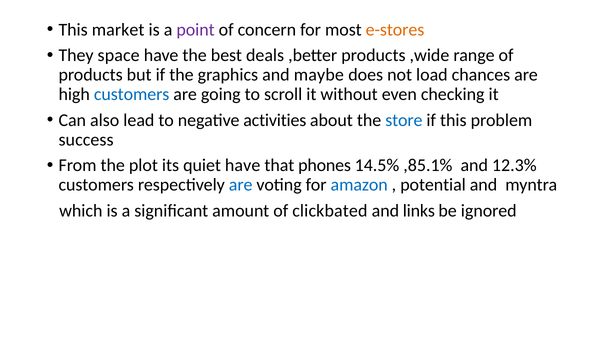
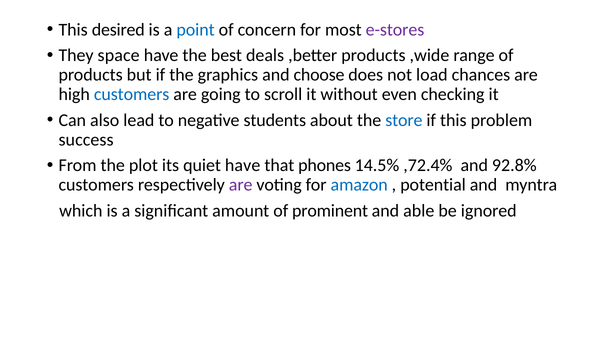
market: market -> desired (118, 30)
point colour: purple -> blue (196, 30)
e-stores colour: orange -> purple (395, 30)
maybe: maybe -> choose (319, 75)
activities: activities -> students (275, 120)
,85.1%: ,85.1% -> ,72.4% (428, 165)
12.3%: 12.3% -> 92.8% (514, 165)
are colour: blue -> purple (241, 185)
clickbated: clickbated -> prominent (330, 211)
links: links -> able (419, 211)
